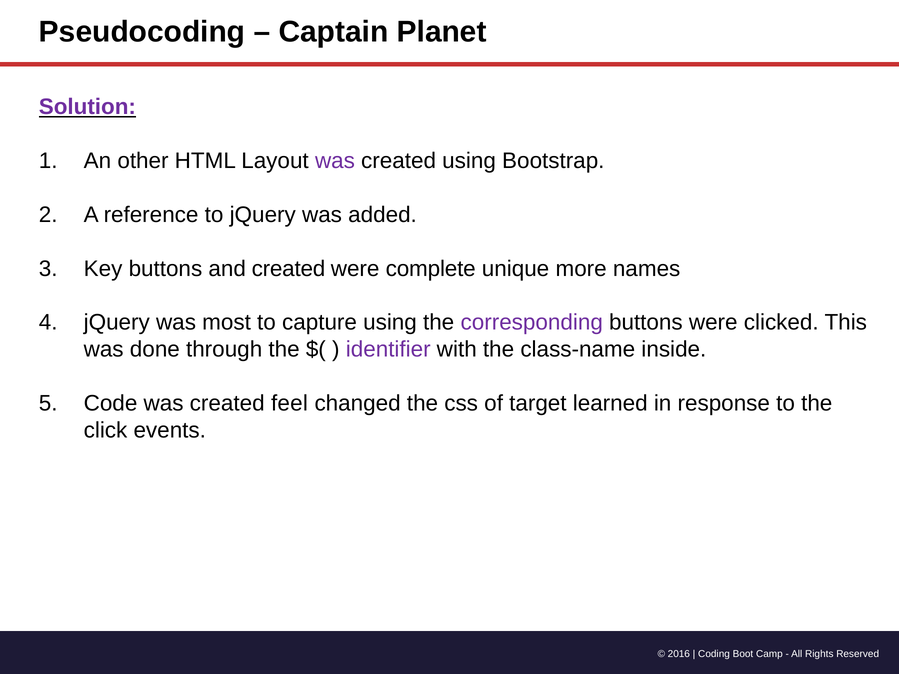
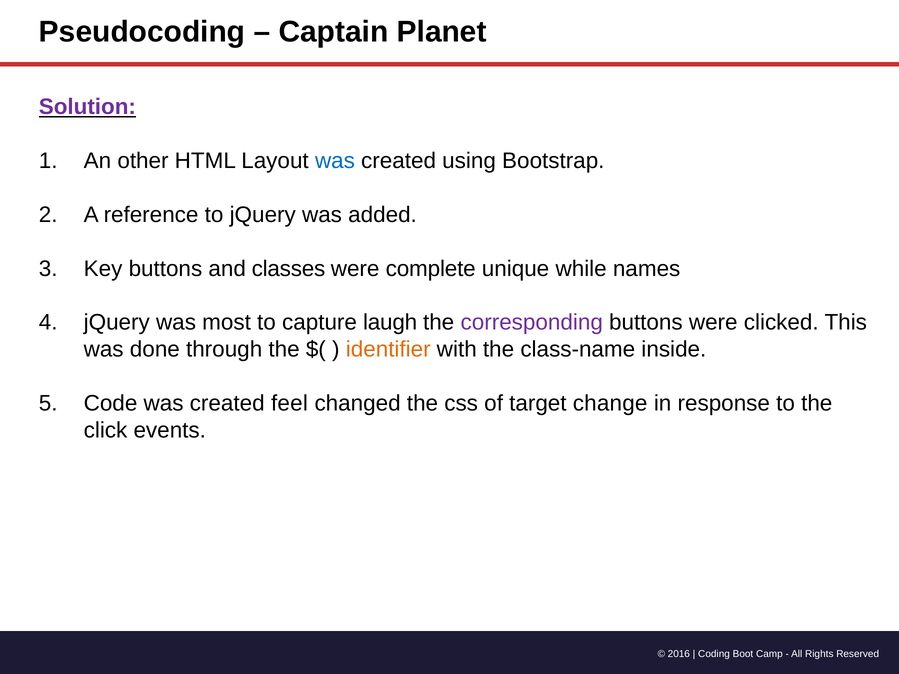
was colour: purple -> blue (335, 161)
and created: created -> classes (288, 269)
more: more -> while (581, 269)
capture using: using -> laugh (390, 323)
identifier colour: purple -> orange (388, 350)
learned: learned -> change (610, 404)
